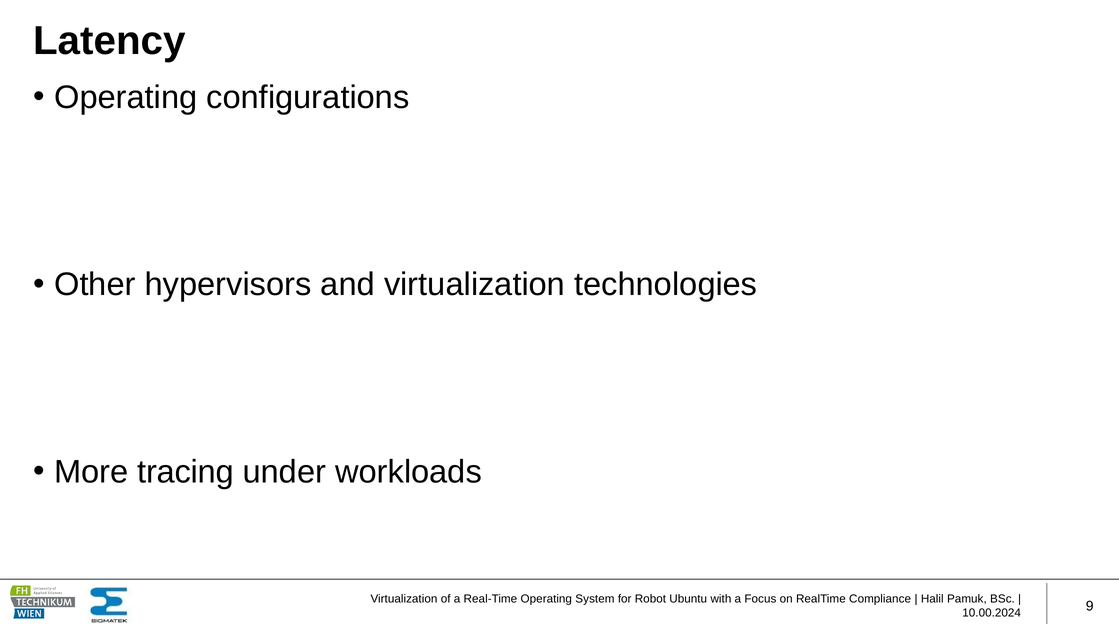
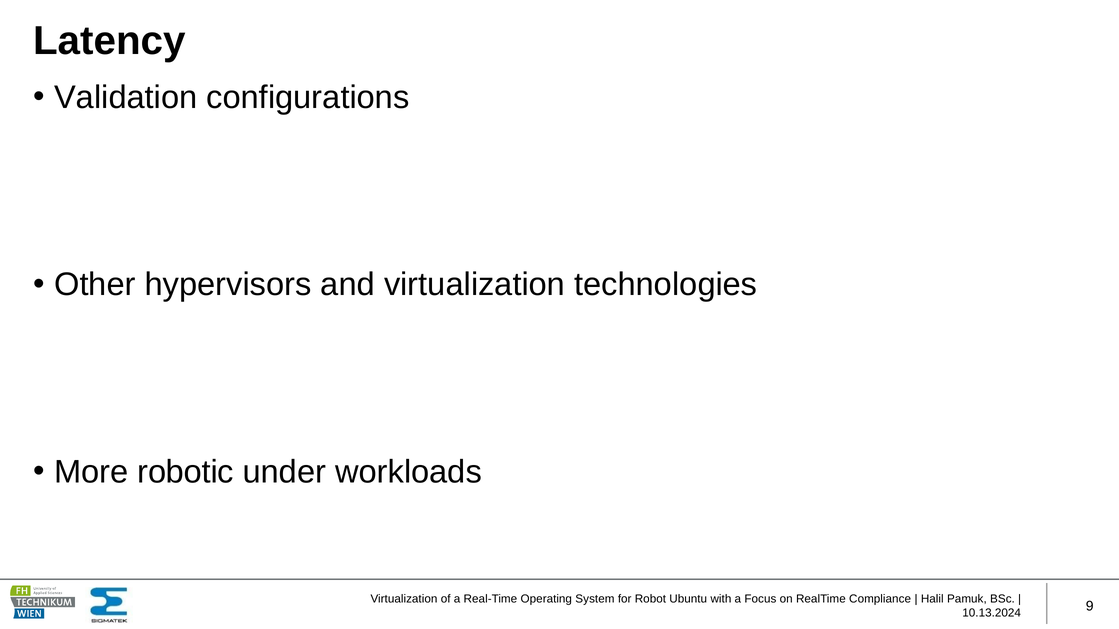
Operating: Operating -> Validation (126, 97)
tracing: tracing -> robotic (186, 472)
10.00.2024: 10.00.2024 -> 10.13.2024 (992, 613)
